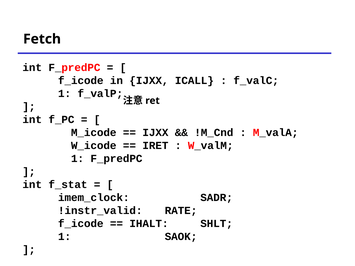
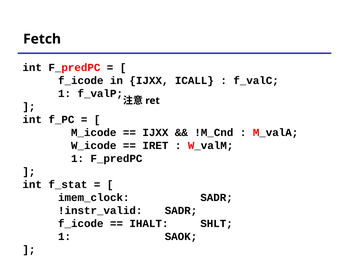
!instr_valid RATE: RATE -> SADR (181, 211)
